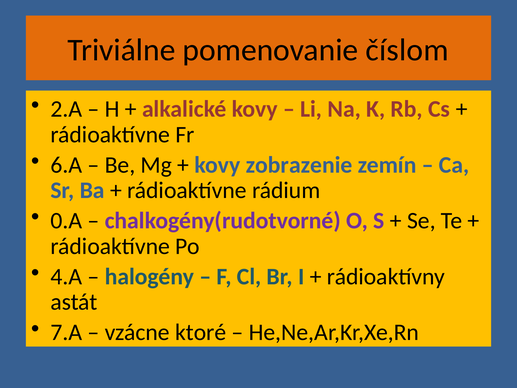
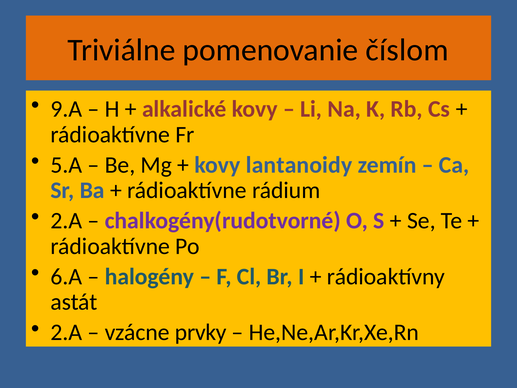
2.A: 2.A -> 9.A (66, 109)
6.A: 6.A -> 5.A (66, 165)
zobrazenie: zobrazenie -> lantanoidy (299, 165)
0.A: 0.A -> 2.A (66, 221)
4.A: 4.A -> 6.A (66, 276)
7.A: 7.A -> 2.A (66, 332)
ktoré: ktoré -> prvky (201, 332)
